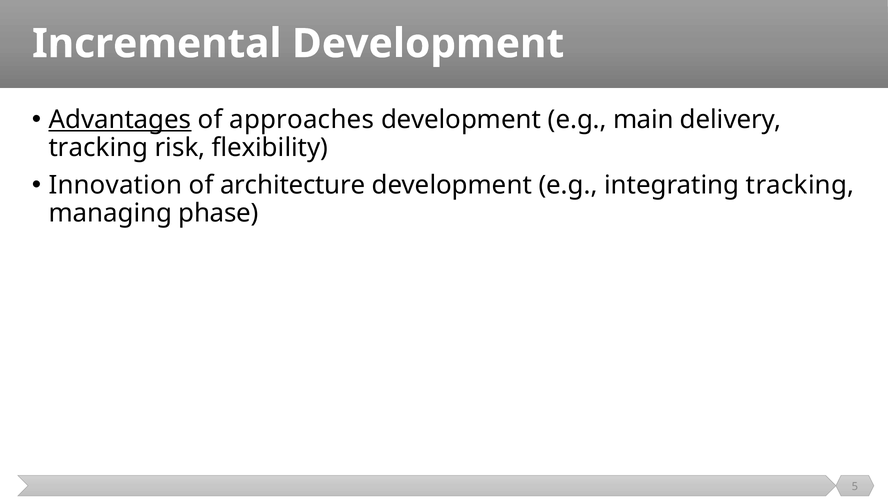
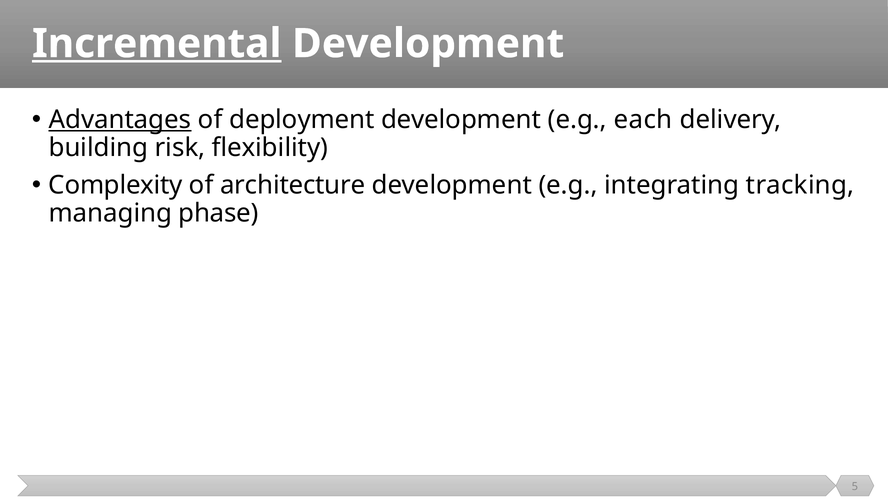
Incremental underline: none -> present (157, 44)
approaches: approaches -> deployment (302, 120)
main: main -> each (643, 120)
tracking: tracking -> building (98, 148)
Innovation: Innovation -> Complexity (116, 185)
